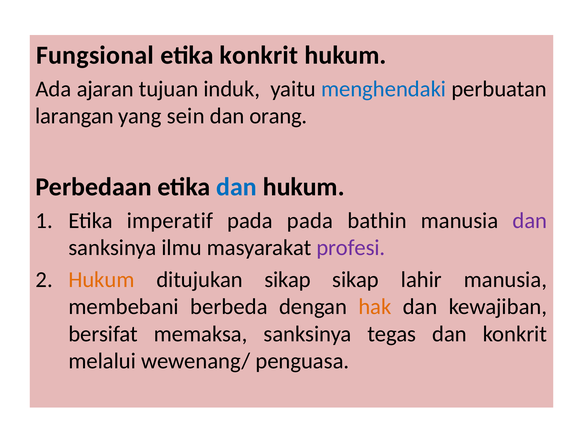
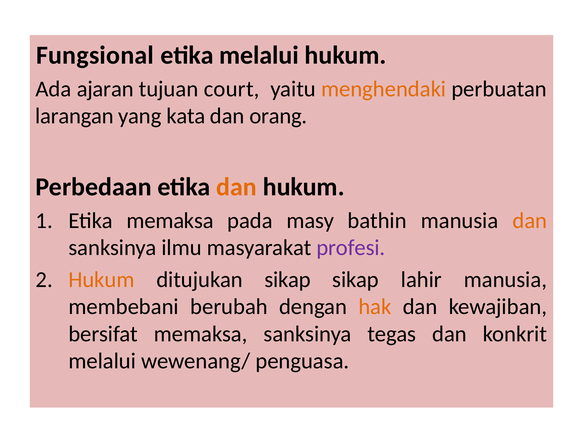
etika konkrit: konkrit -> melalui (259, 55)
induk: induk -> court (232, 89)
menghendaki colour: blue -> orange (384, 89)
sein: sein -> kata (186, 116)
dan colour: blue -> orange (237, 187)
Etika imperatif: imperatif -> memaksa (170, 220)
pada pada: pada -> masy (310, 220)
dan colour: purple -> orange (530, 220)
berbeda: berbeda -> berubah (229, 306)
